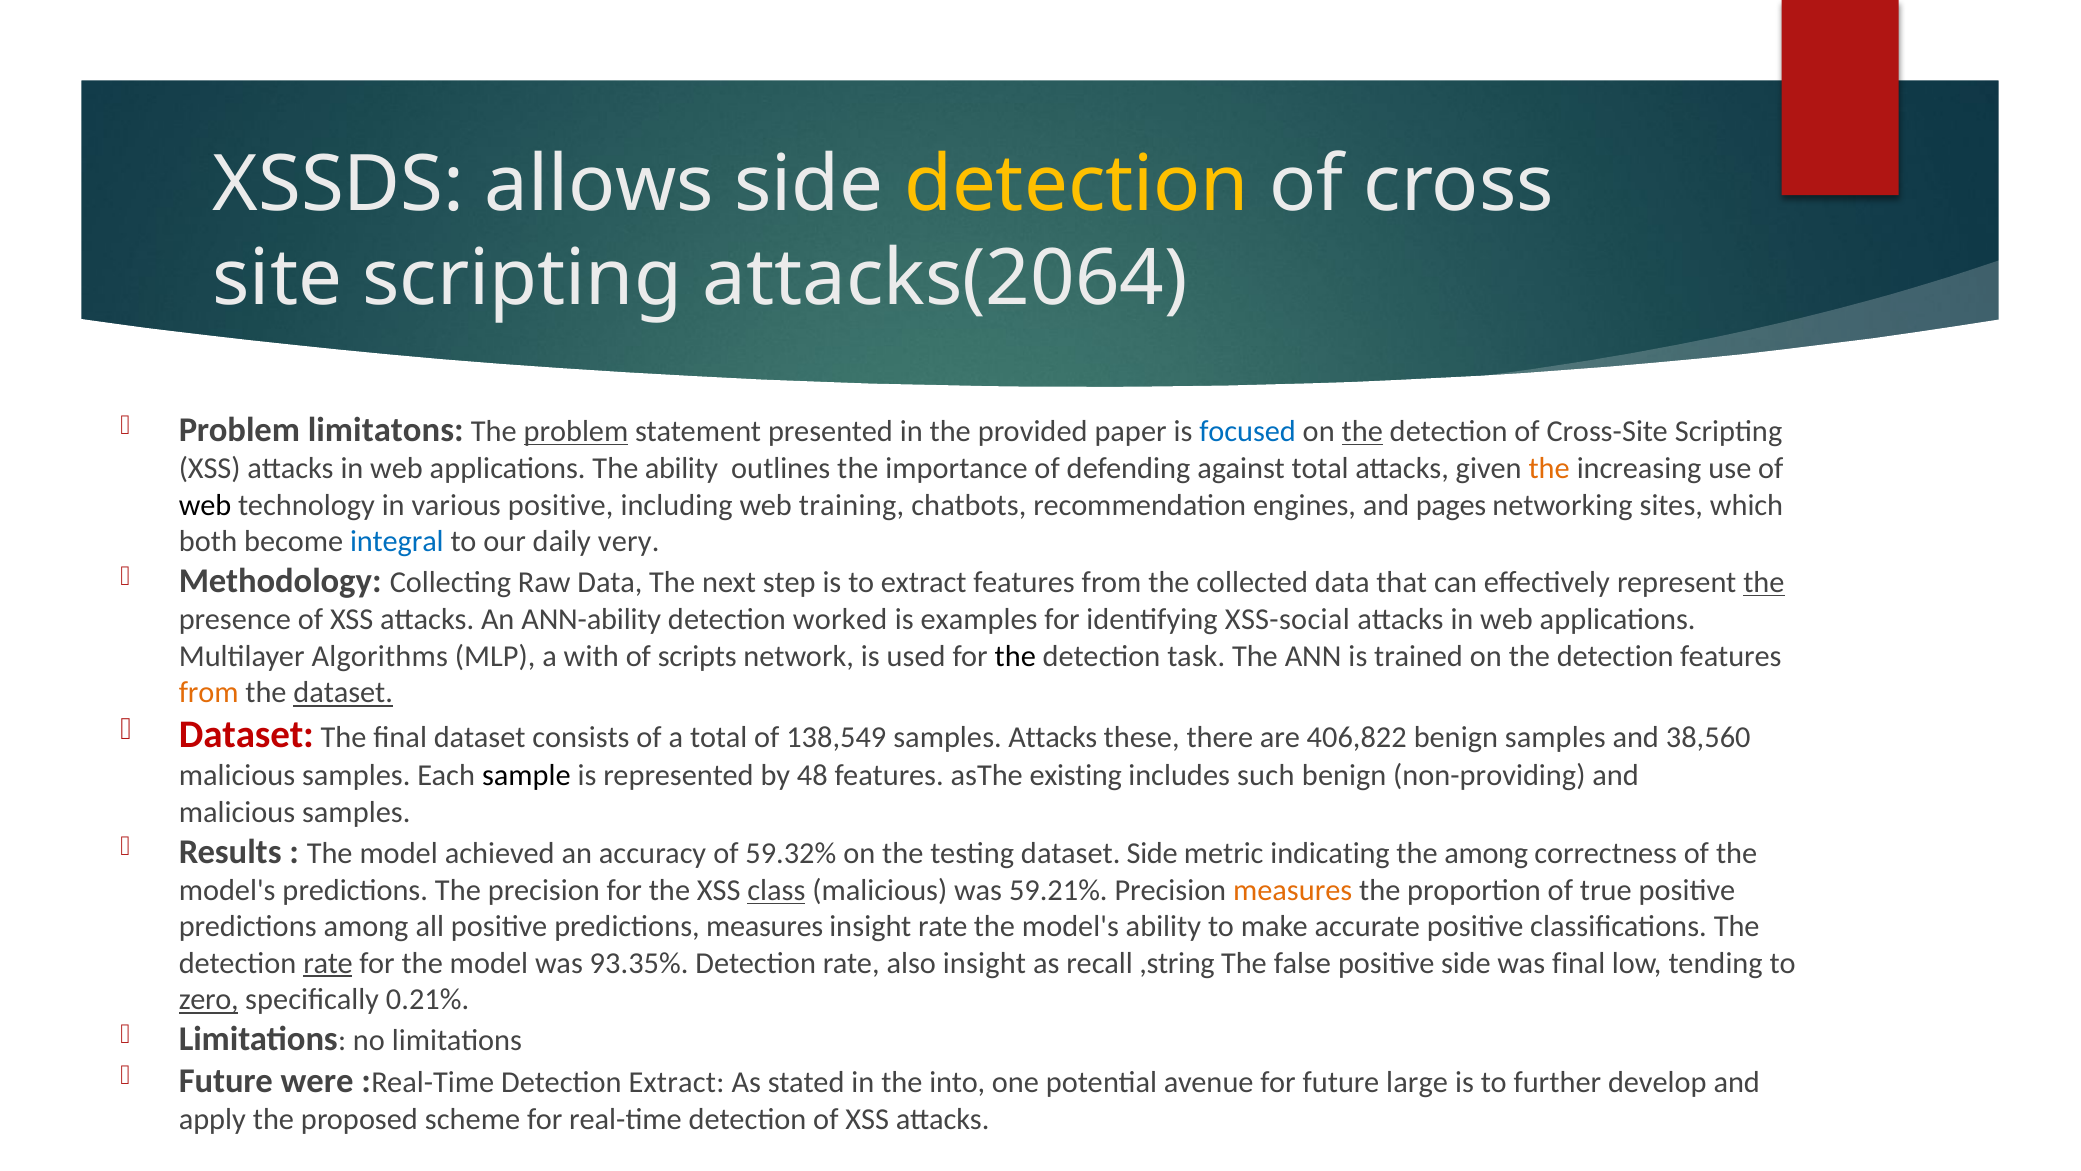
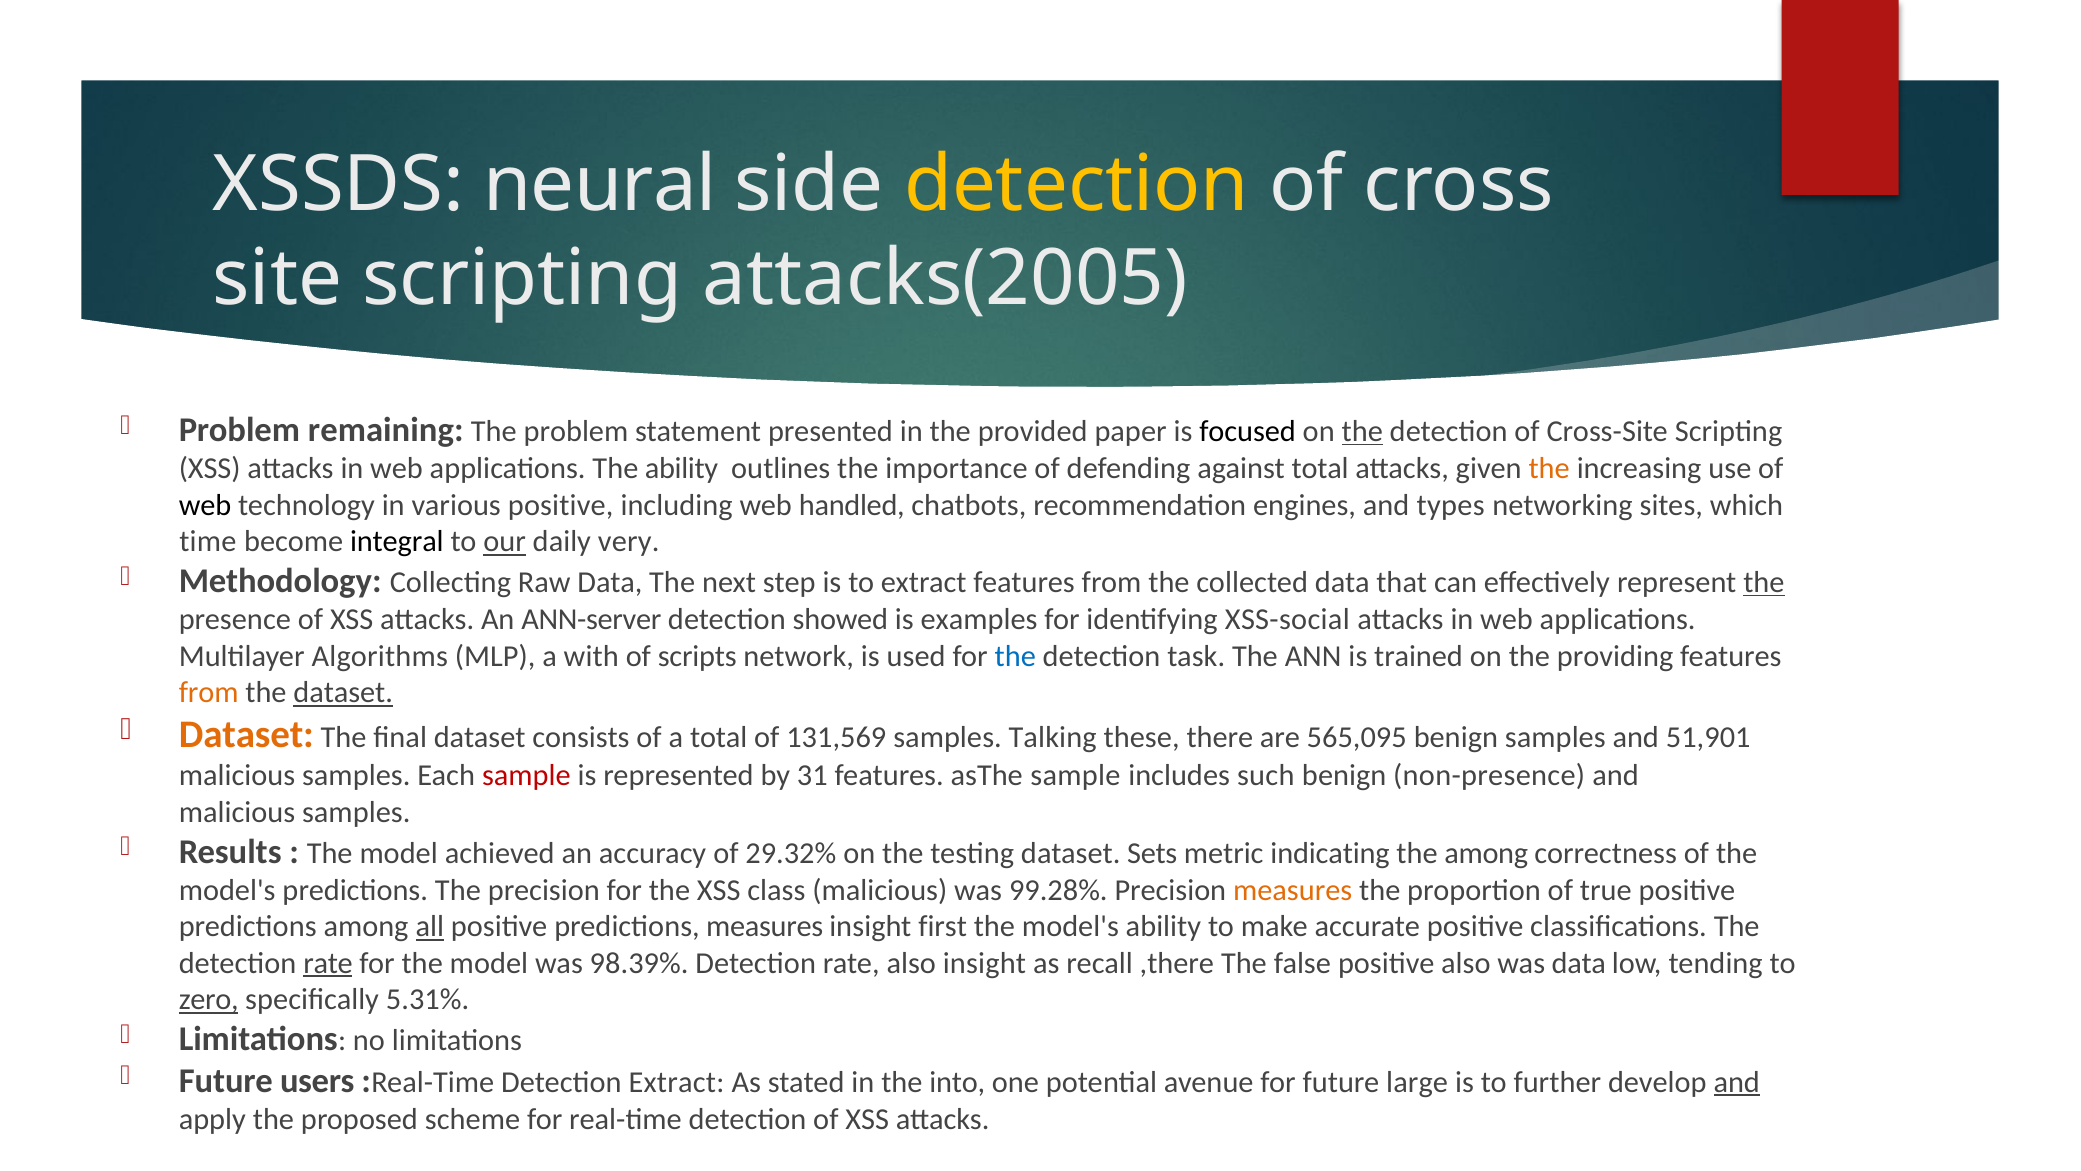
allows: allows -> neural (600, 185)
attacks(2064: attacks(2064 -> attacks(2005 (945, 279)
limitatons: limitatons -> remaining (386, 430)
problem underline: present -> none (576, 431)
focused colour: blue -> black (1248, 431)
training: training -> handled (852, 505)
pages: pages -> types (1451, 505)
both: both -> time (208, 541)
integral colour: blue -> black (397, 541)
our underline: none -> present (505, 541)
ANN-ability: ANN-ability -> ANN-server (591, 619)
worked: worked -> showed (840, 619)
the colour: black -> blue (1015, 656)
trained on the detection: detection -> providing (1615, 656)
Dataset colour: red -> orange (246, 735)
138,549: 138,549 -> 131,569 (836, 737)
samples Attacks: Attacks -> Talking (1053, 737)
406,822: 406,822 -> 565,095 (1357, 737)
38,560: 38,560 -> 51,901 (1708, 737)
sample colour: black -> red (526, 776)
48: 48 -> 31 (812, 776)
asThe existing: existing -> sample (1075, 776)
non-providing: non-providing -> non-presence (1489, 776)
59.32%: 59.32% -> 29.32% (791, 853)
dataset Side: Side -> Sets (1152, 853)
class underline: present -> none (776, 890)
59.21%: 59.21% -> 99.28% (1058, 890)
all underline: none -> present (430, 926)
insight rate: rate -> first (943, 926)
93.35%: 93.35% -> 98.39% (639, 963)
,string: ,string -> ,there (1177, 963)
positive side: side -> also (1466, 963)
was final: final -> data (1579, 963)
0.21%: 0.21% -> 5.31% (428, 999)
were: were -> users (317, 1080)
and underline: none -> present (1737, 1082)
